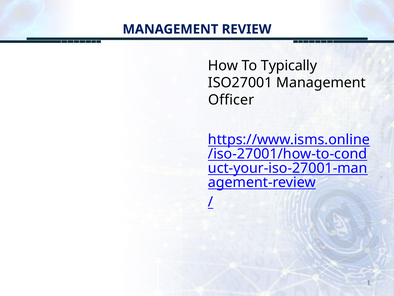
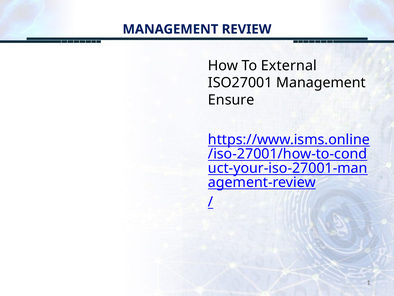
Typically: Typically -> External (289, 66)
Officer: Officer -> Ensure (231, 100)
